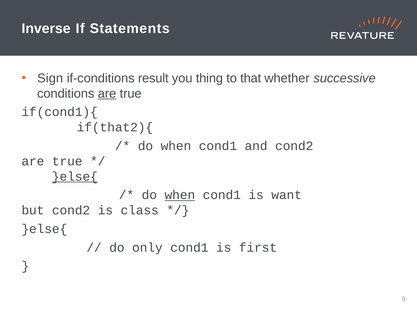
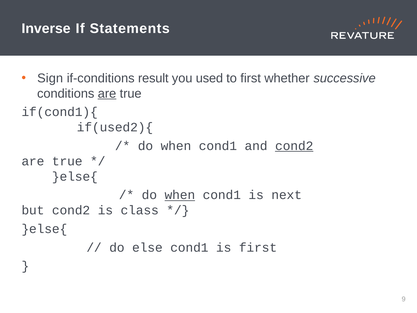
thing: thing -> used (209, 78)
to that: that -> first (251, 78)
if(that2){: if(that2){ -> if(used2){ (115, 127)
cond2 underline: none -> present (294, 146)
}else{ underline: present -> none (75, 176)
want: want -> next (287, 195)
only: only -> else (147, 247)
